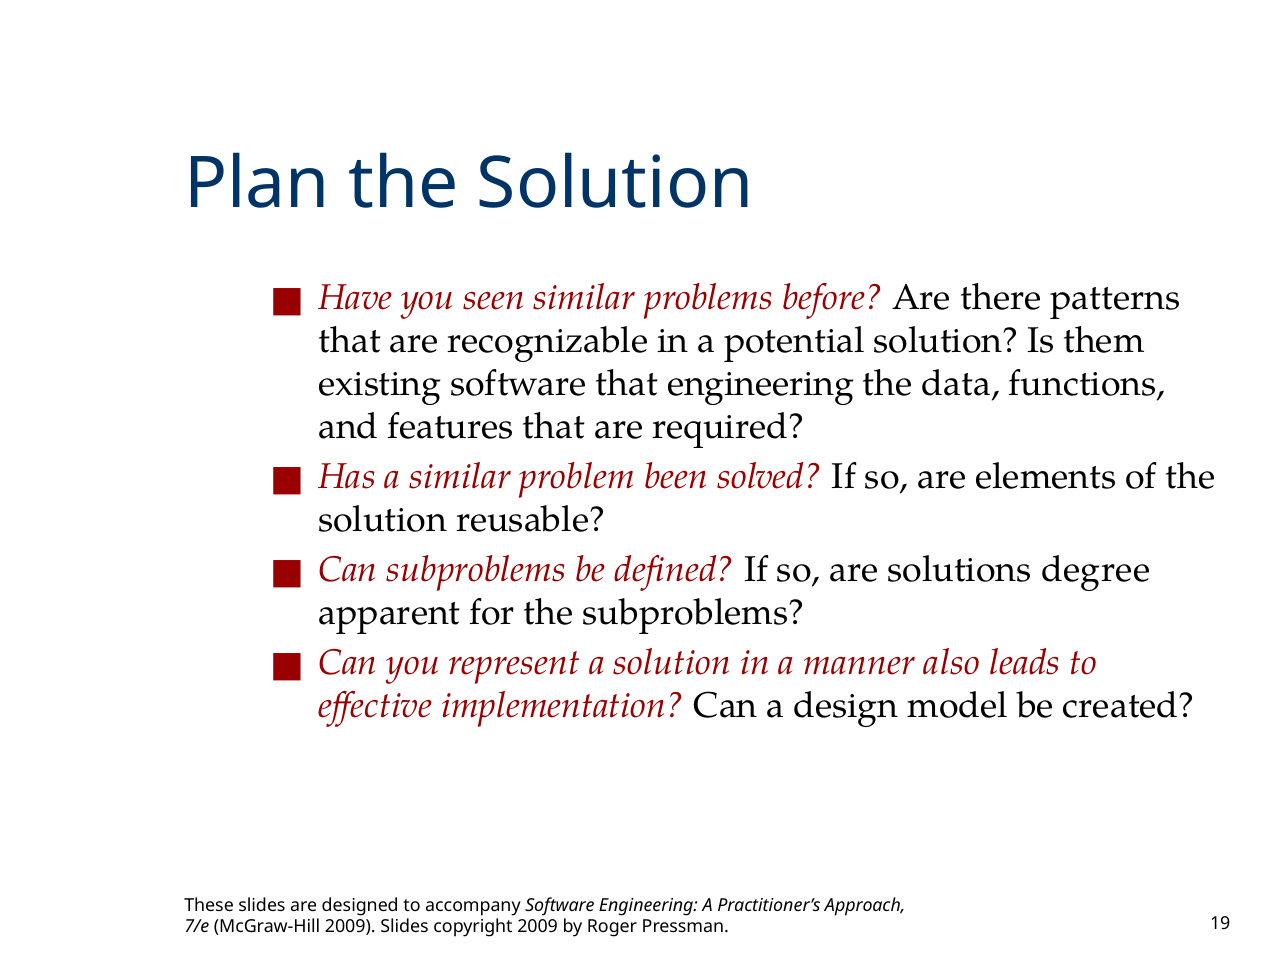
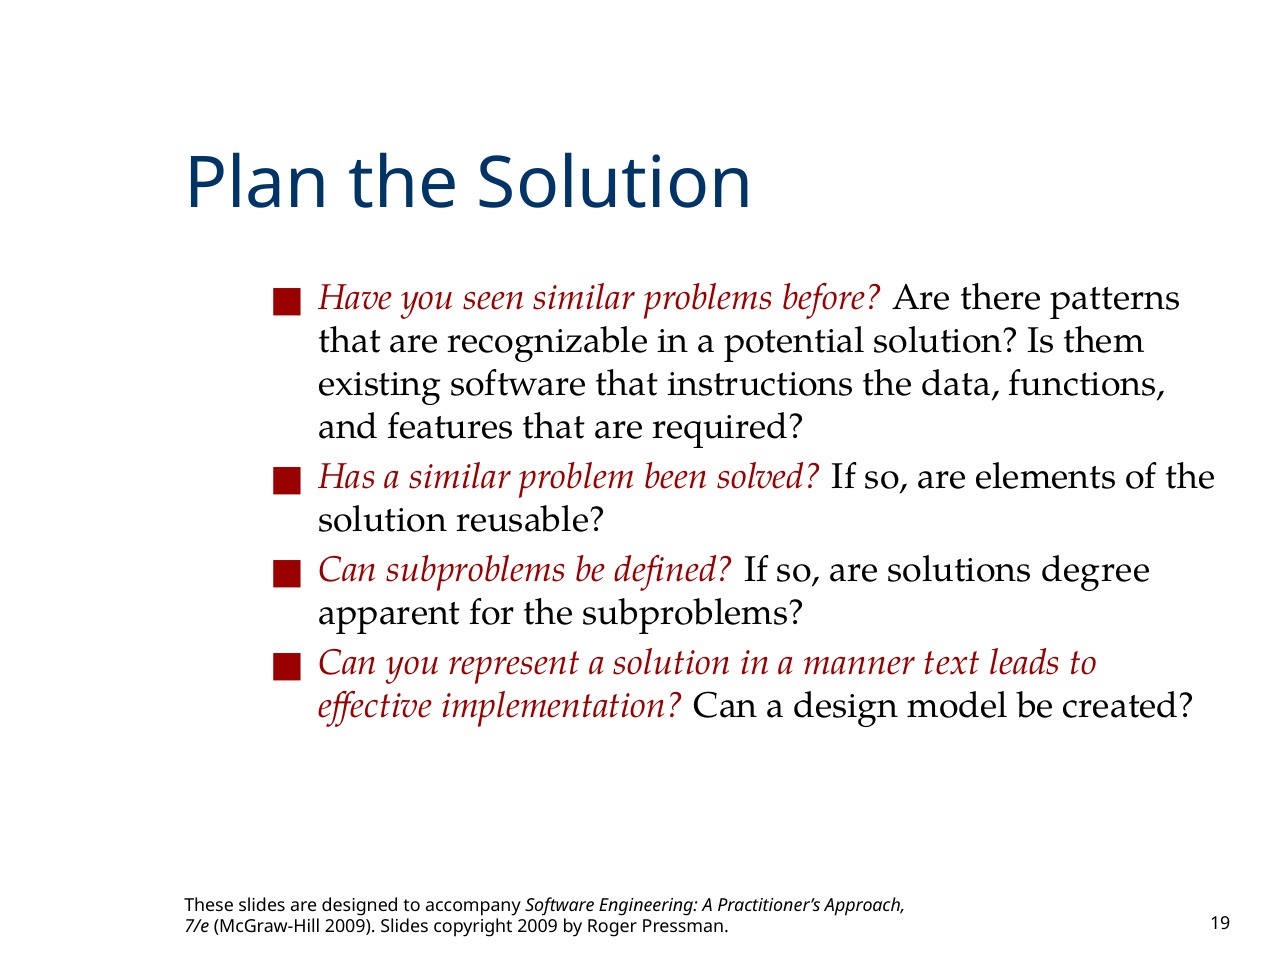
that engineering: engineering -> instructions (760, 384)
also: also -> text (952, 663)
